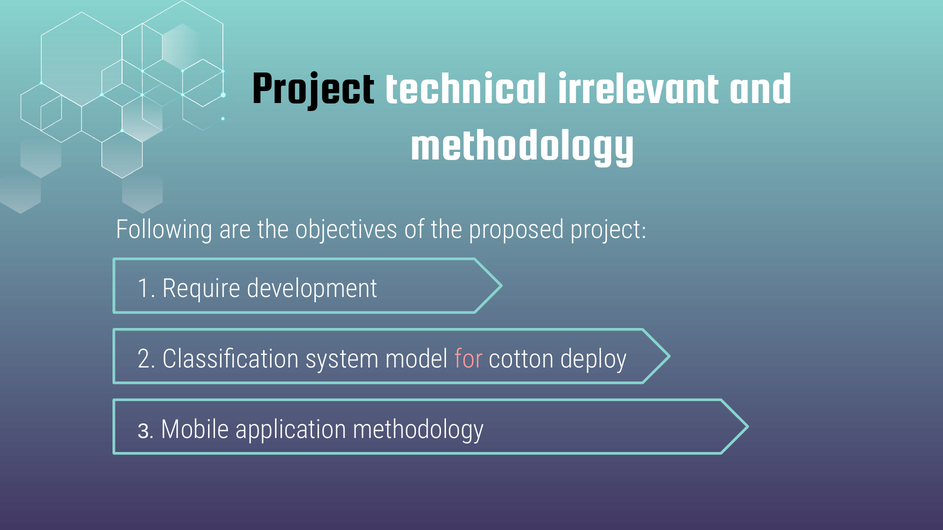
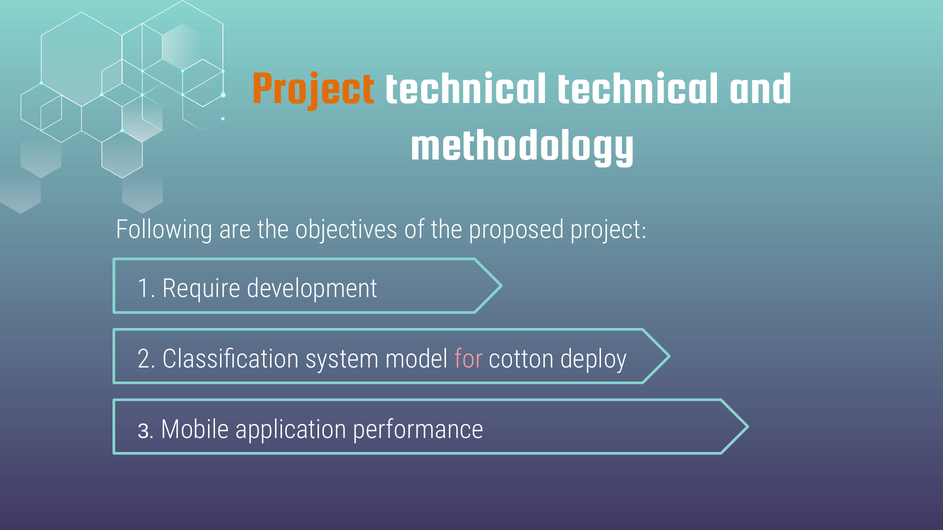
Project colour: black -> orange (314, 88)
technical irrelevant: irrelevant -> technical (638, 88)
application methodology: methodology -> performance (418, 430)
